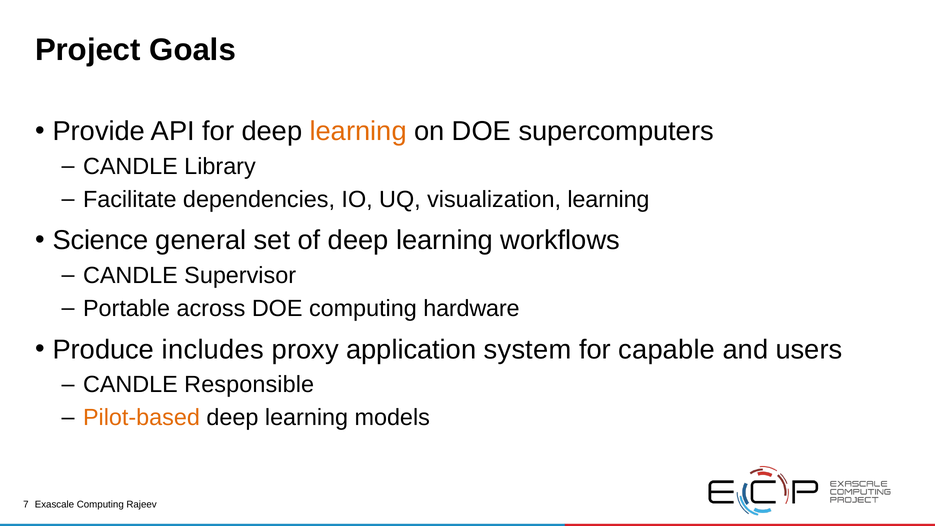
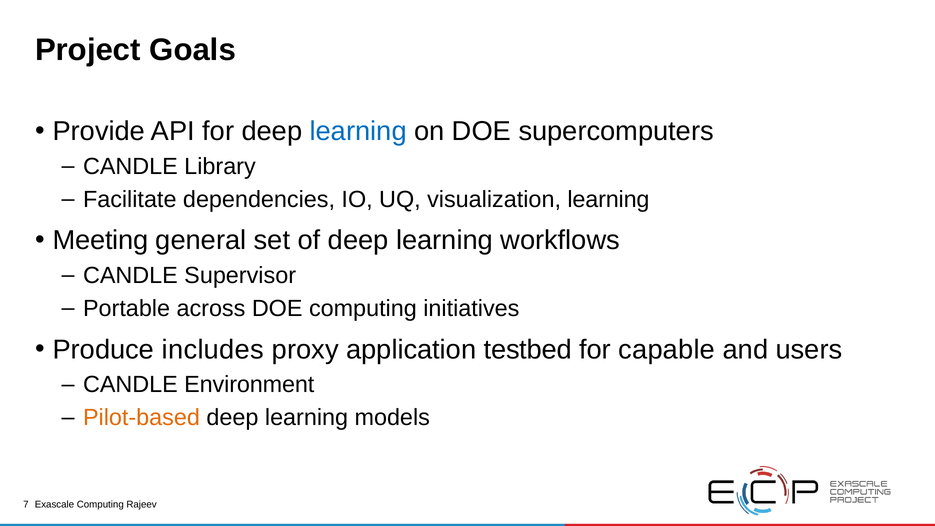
learning colour: orange -> blue (358, 131)
Science: Science -> Meeting (100, 240)
hardware: hardware -> initiatives (471, 309)
system: system -> testbed (528, 350)
Responsible: Responsible -> Environment (249, 385)
